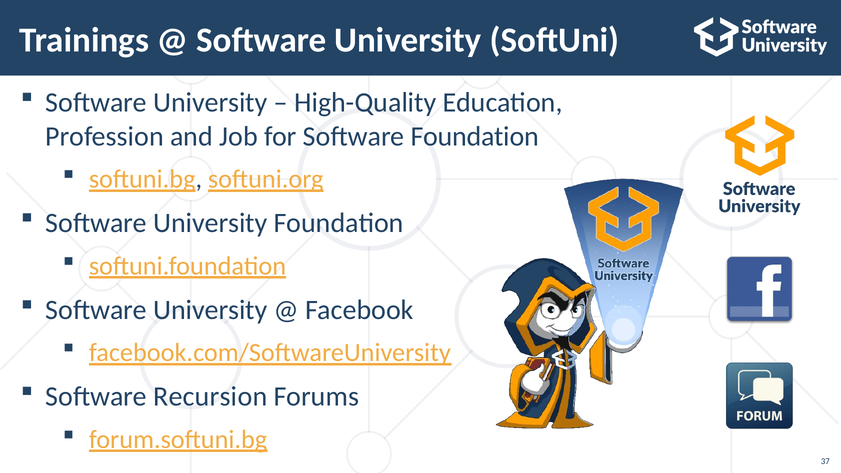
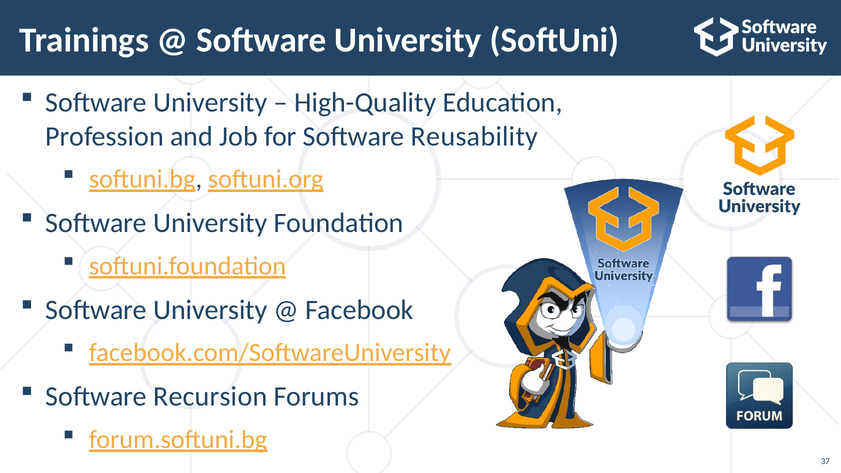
Software Foundation: Foundation -> Reusability (474, 136)
